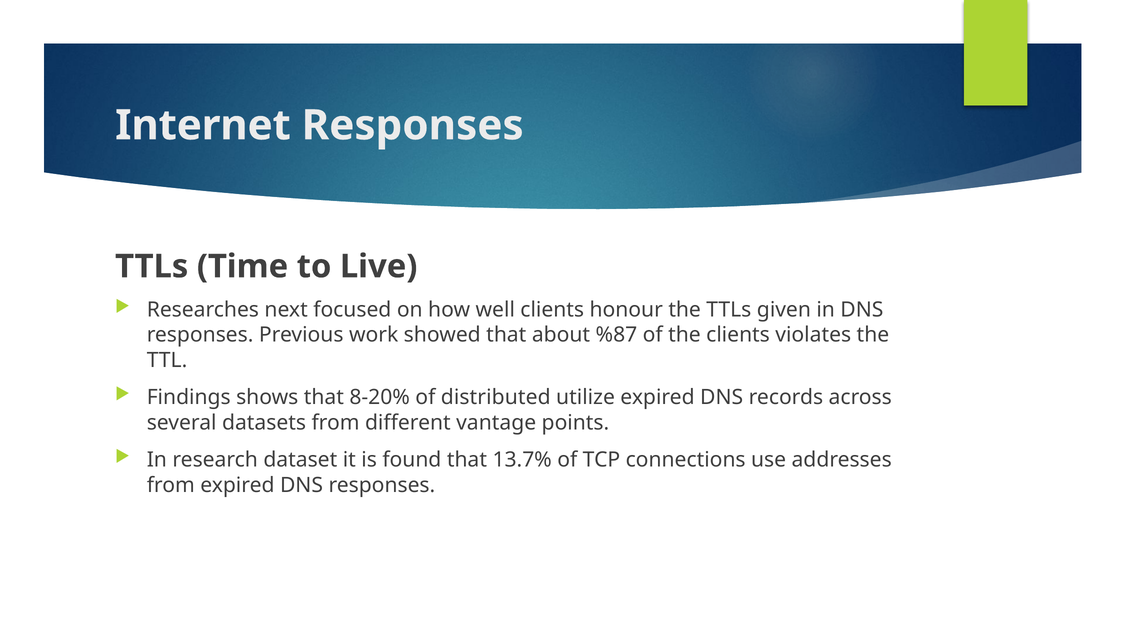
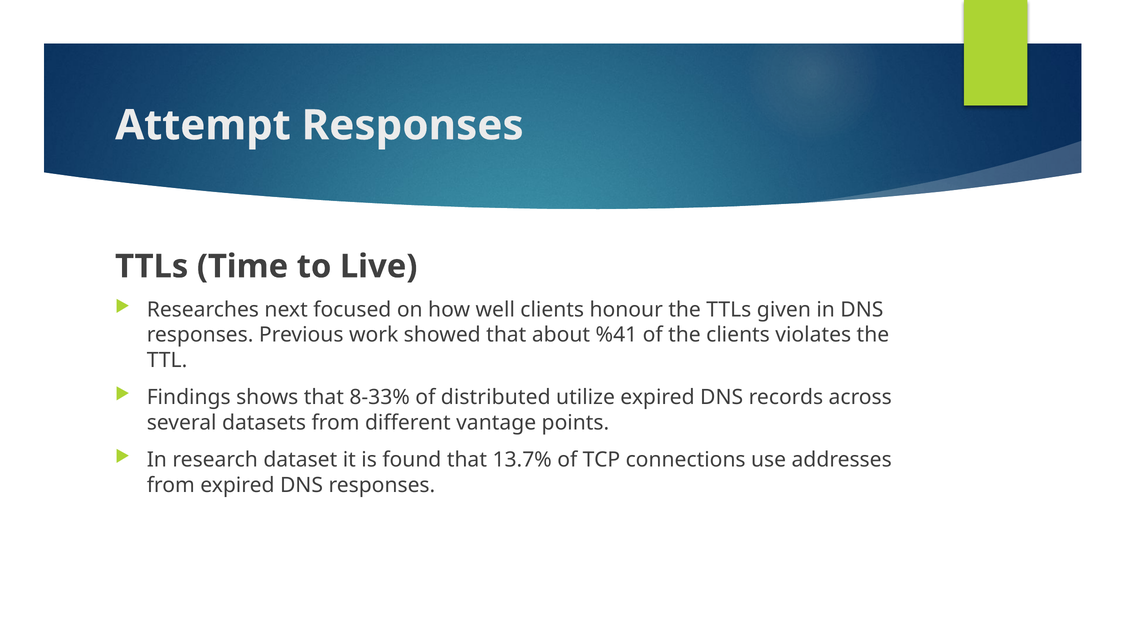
Internet: Internet -> Attempt (203, 126)
%87: %87 -> %41 (616, 335)
8-20%: 8-20% -> 8-33% (380, 398)
